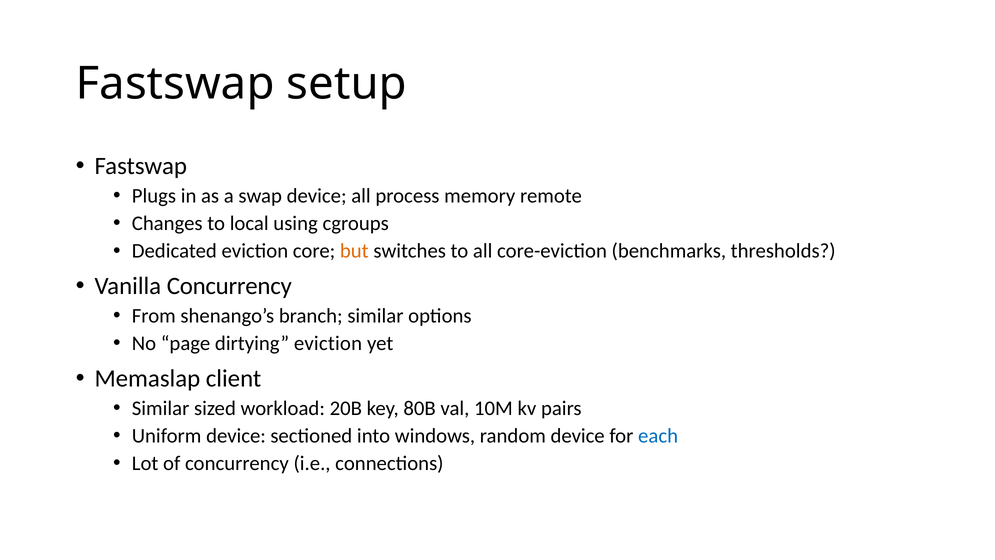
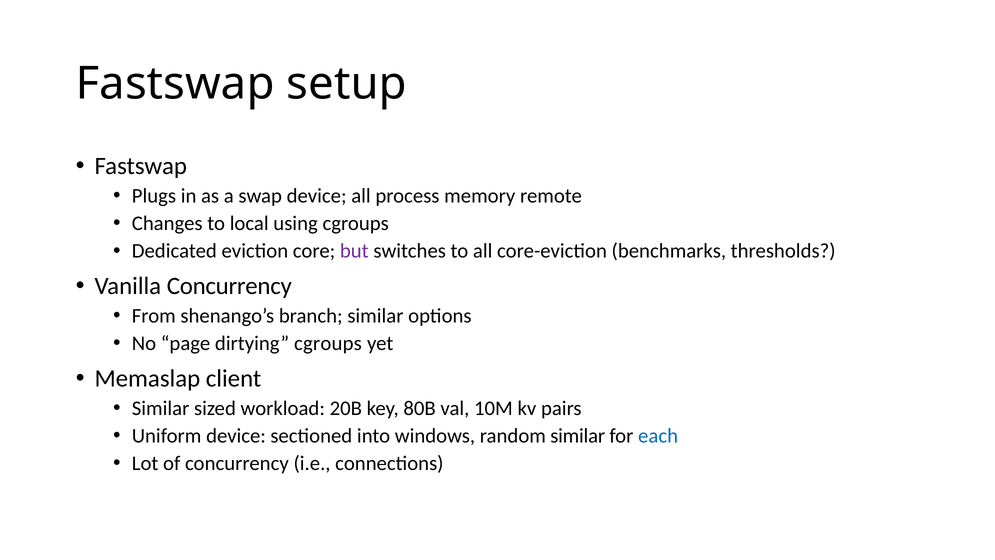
but colour: orange -> purple (354, 251)
dirtying eviction: eviction -> cgroups (328, 343)
random device: device -> similar (578, 436)
